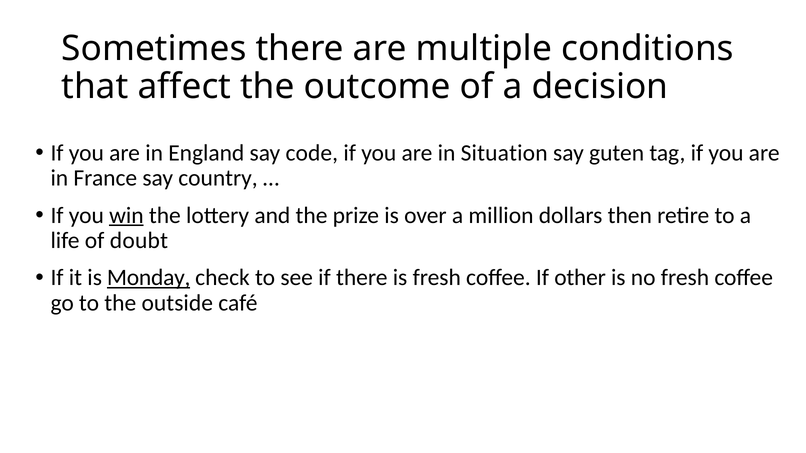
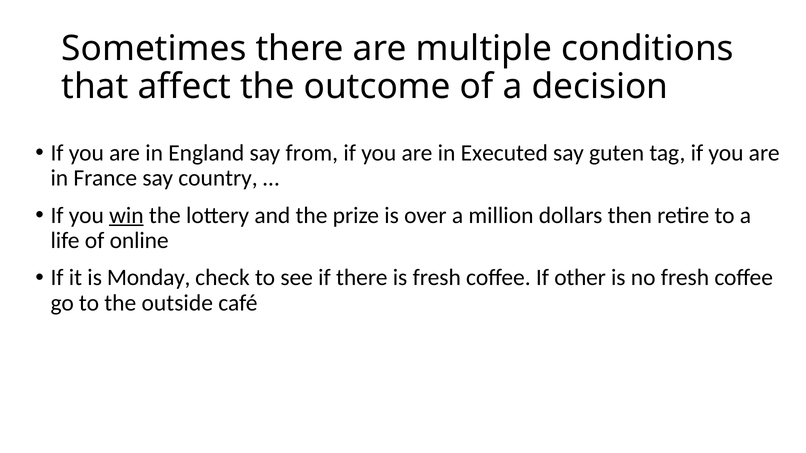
code: code -> from (312, 153)
Situation: Situation -> Executed (504, 153)
doubt: doubt -> online (139, 241)
Monday underline: present -> none (149, 278)
